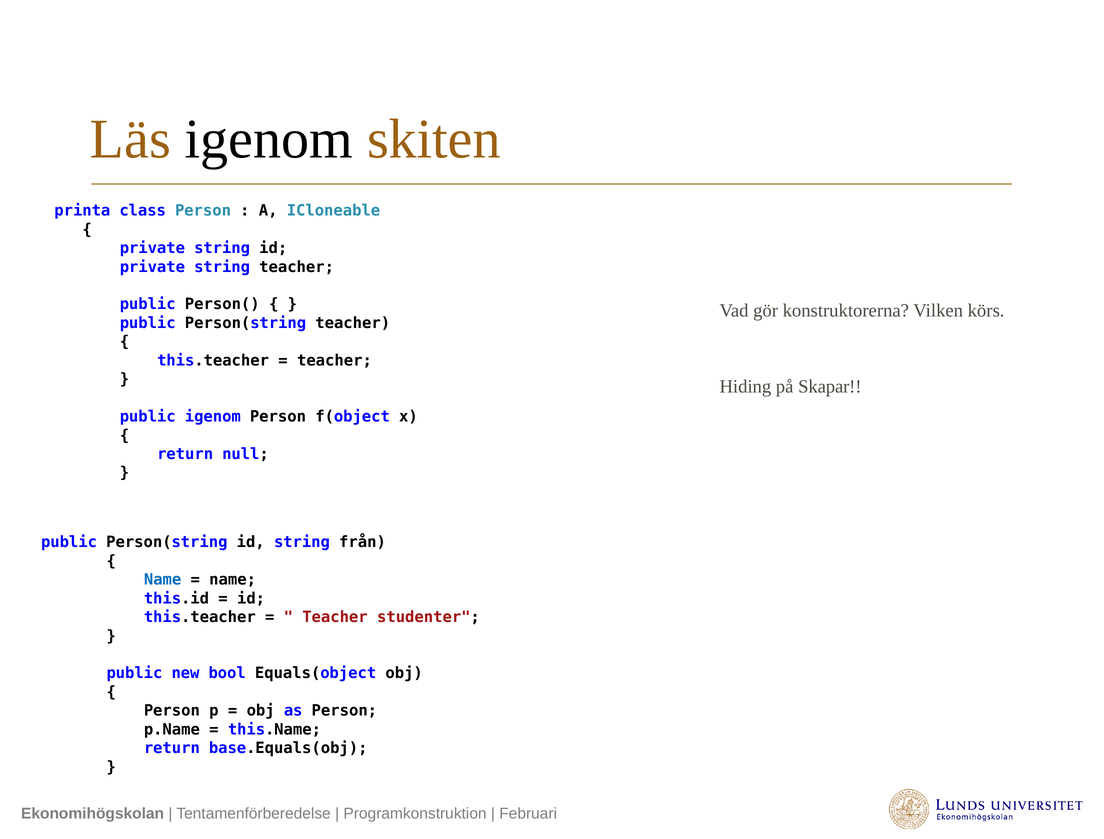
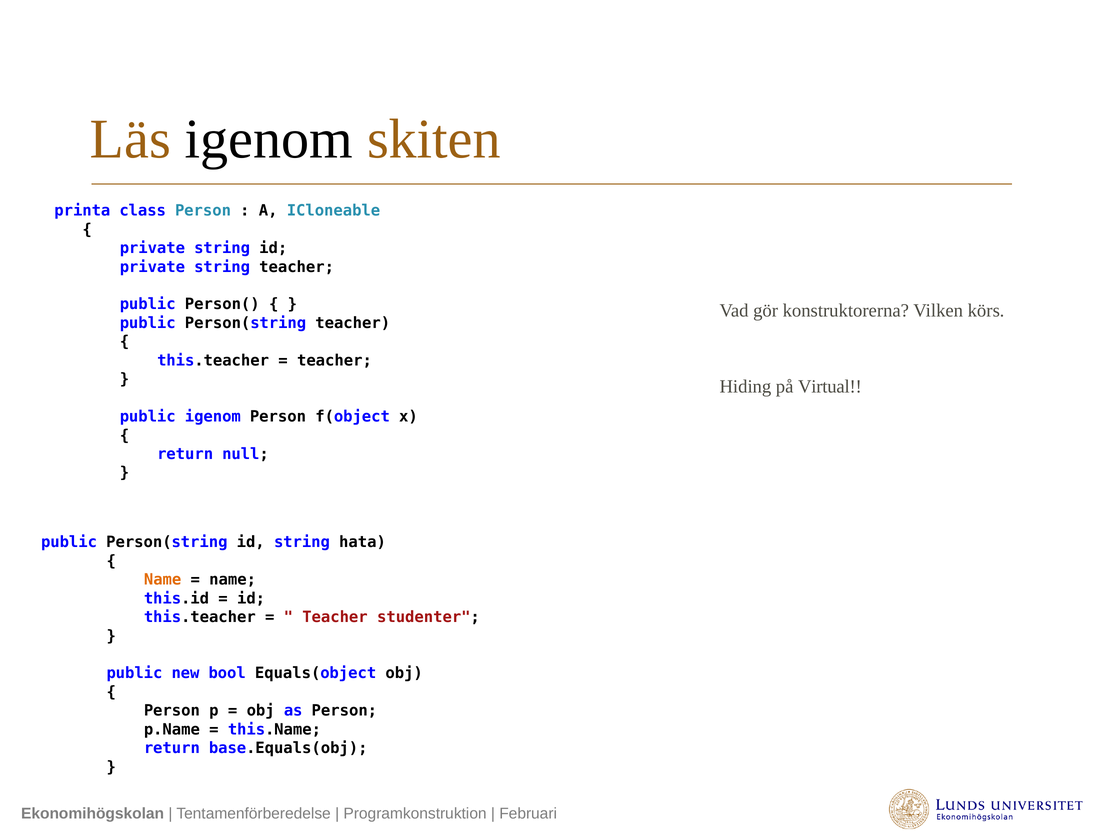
Skapar: Skapar -> Virtual (830, 387)
från: från -> hata (362, 542)
Name colour: blue -> orange (163, 580)
